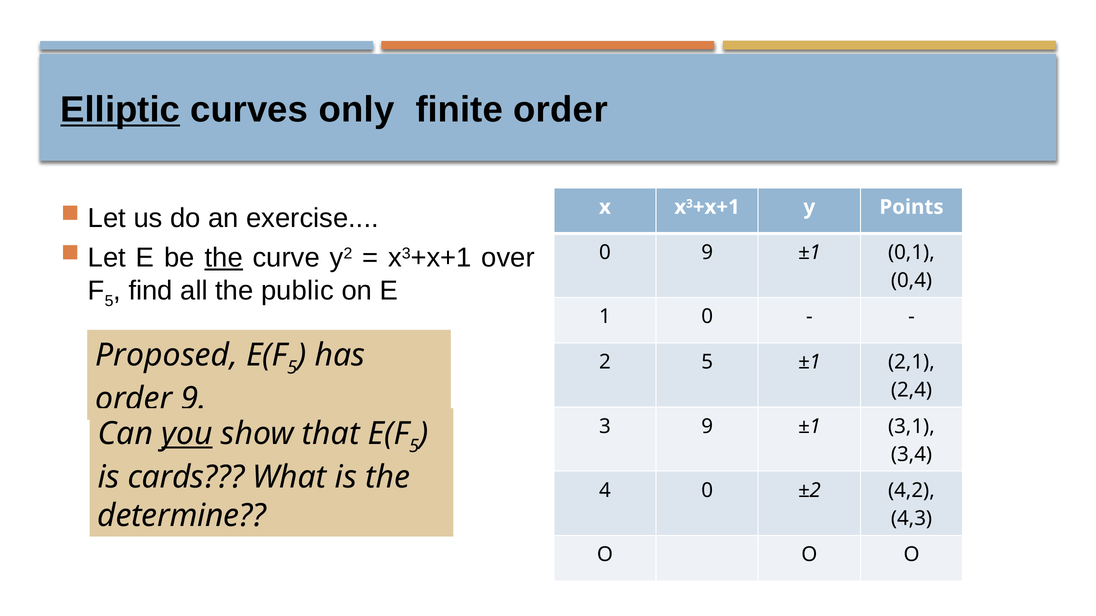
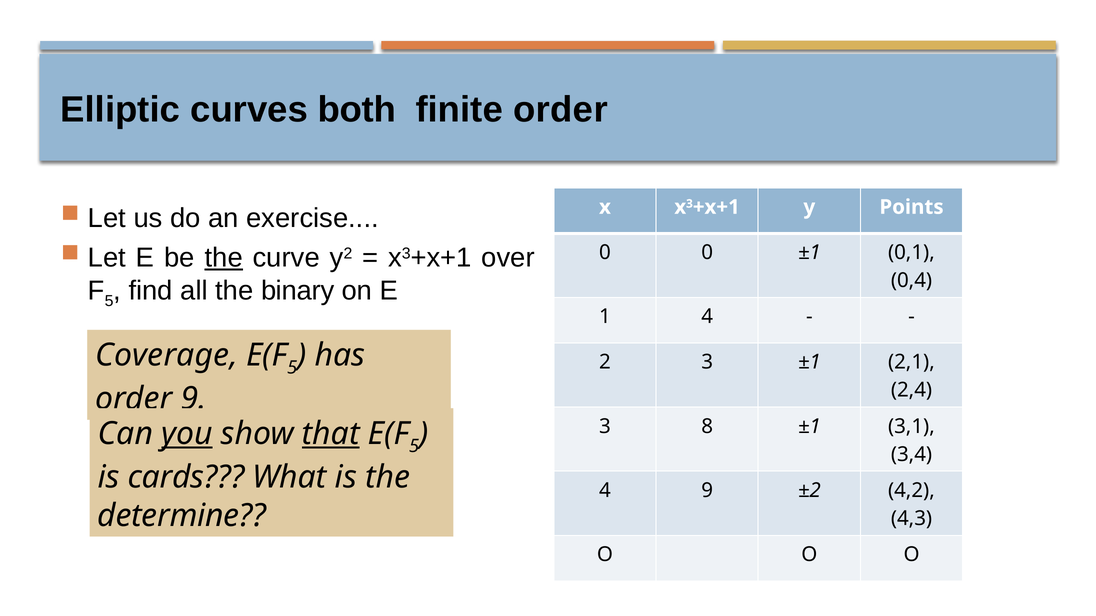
Elliptic underline: present -> none (120, 110)
only: only -> both (357, 110)
0 9: 9 -> 0 (707, 253)
public: public -> binary (298, 291)
1 0: 0 -> 4 (707, 317)
Proposed: Proposed -> Coverage (166, 355)
2 5: 5 -> 3 (707, 362)
3 9: 9 -> 8 (707, 427)
that underline: none -> present (331, 434)
4 0: 0 -> 9 (707, 491)
